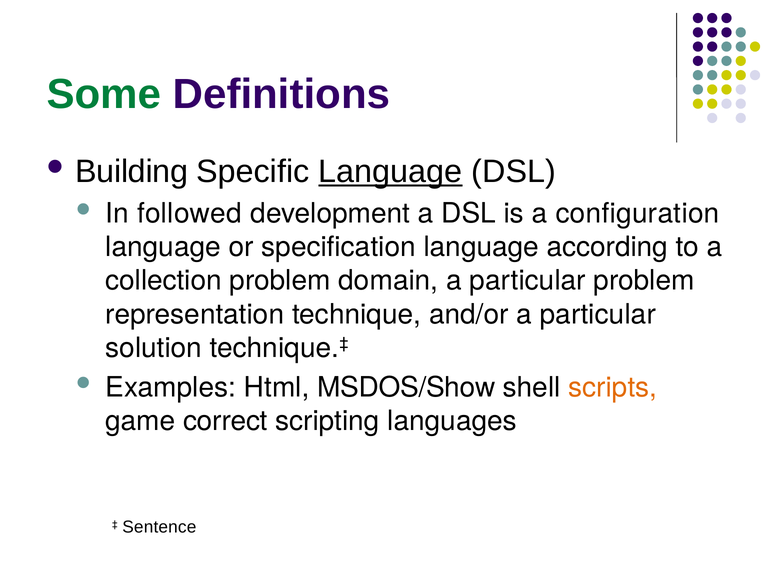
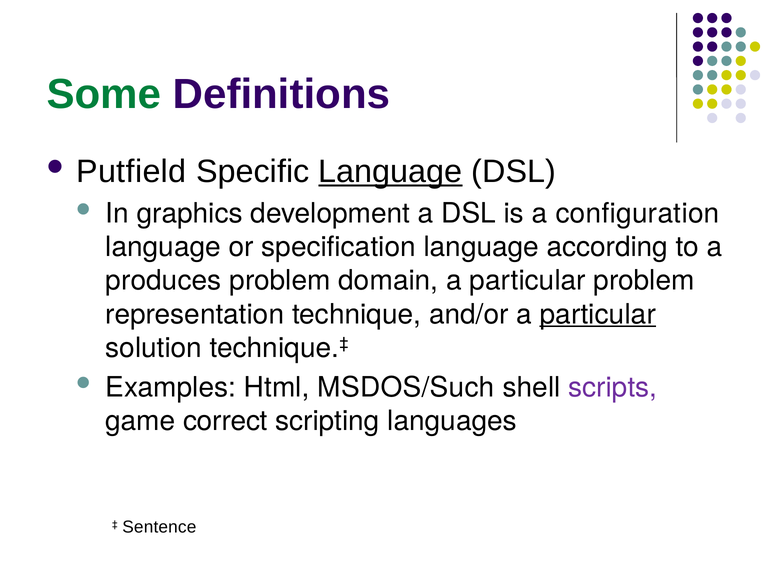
Building: Building -> Putfield (131, 172)
followed: followed -> graphics (190, 213)
collection: collection -> produces (163, 281)
particular underline: none -> present (598, 314)
MSDOS/Show: MSDOS/Show -> MSDOS/Such (406, 387)
scripts colour: orange -> purple (613, 387)
